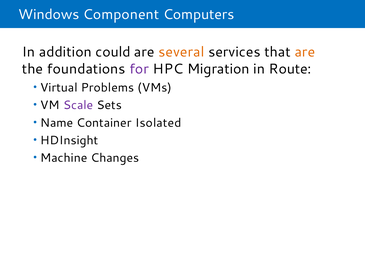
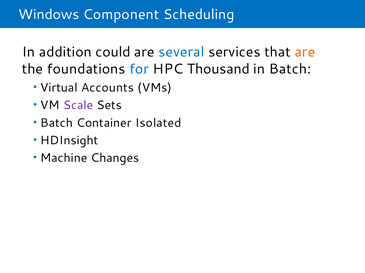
Computers: Computers -> Scheduling (199, 14)
several colour: orange -> blue (181, 52)
for colour: purple -> blue (139, 69)
Migration: Migration -> Thousand (218, 69)
in Route: Route -> Batch (290, 69)
Problems: Problems -> Accounts (108, 88)
Name: Name -> Batch (57, 123)
